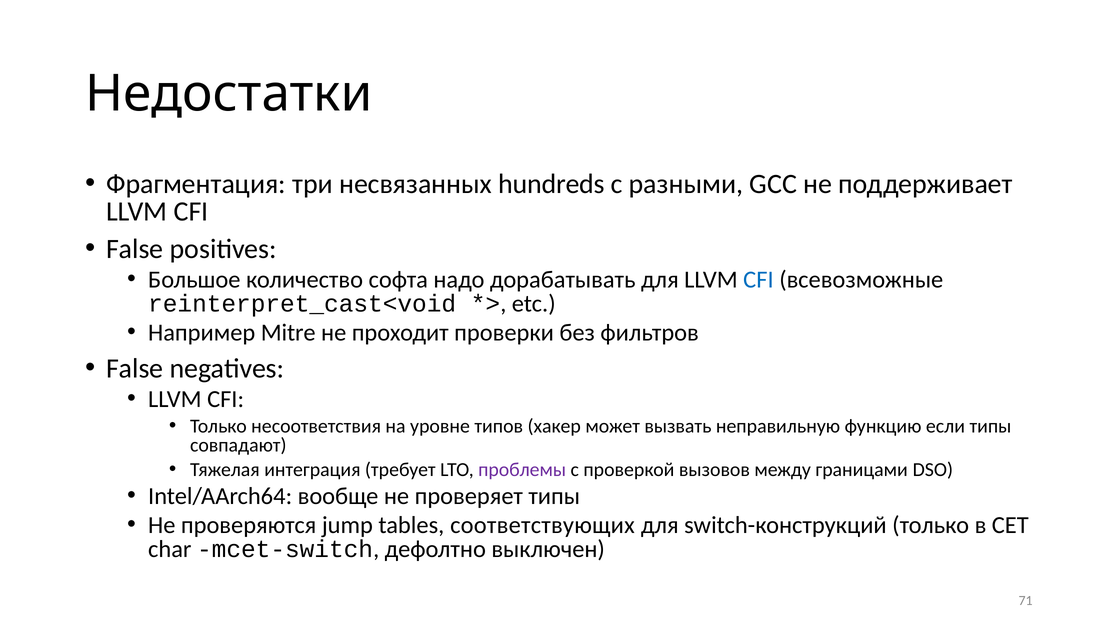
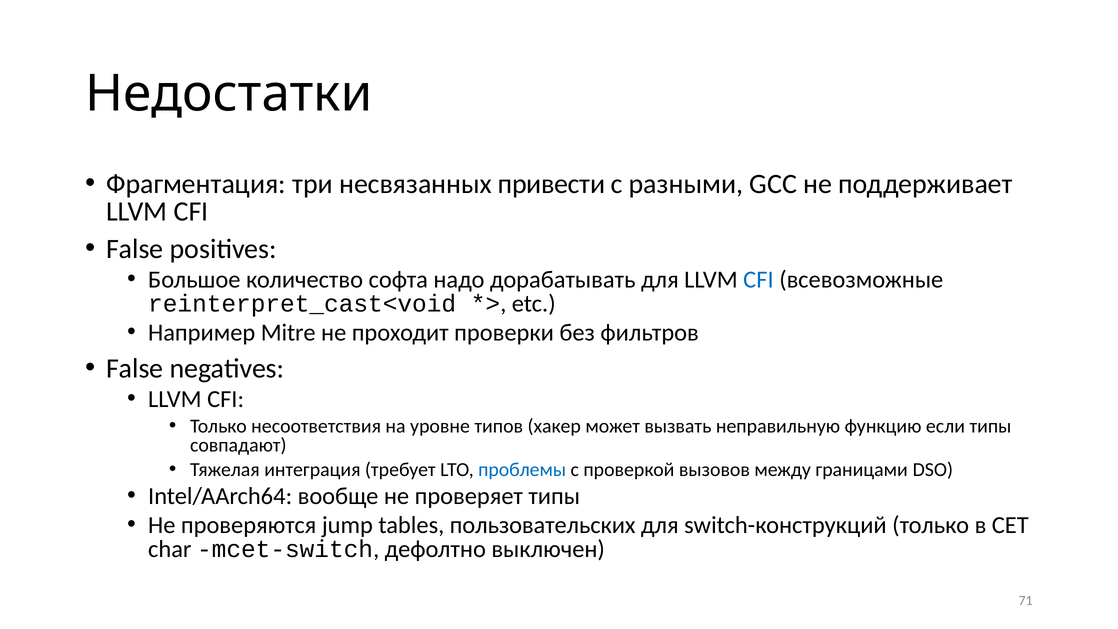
hundreds: hundreds -> привести (551, 184)
проблемы colour: purple -> blue (522, 470)
соответствующих: соответствующих -> пользовательских (543, 525)
